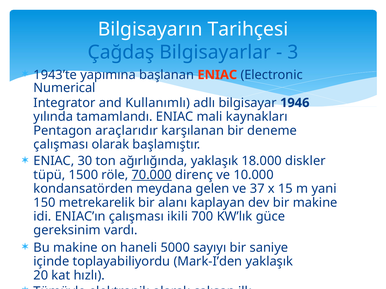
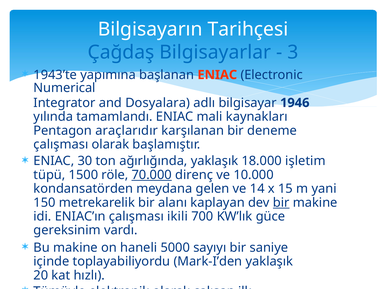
Kullanımlı: Kullanımlı -> Dosyalara (158, 103)
diskler: diskler -> işletim (305, 161)
37: 37 -> 14 (257, 189)
bir underline: none -> present (281, 203)
